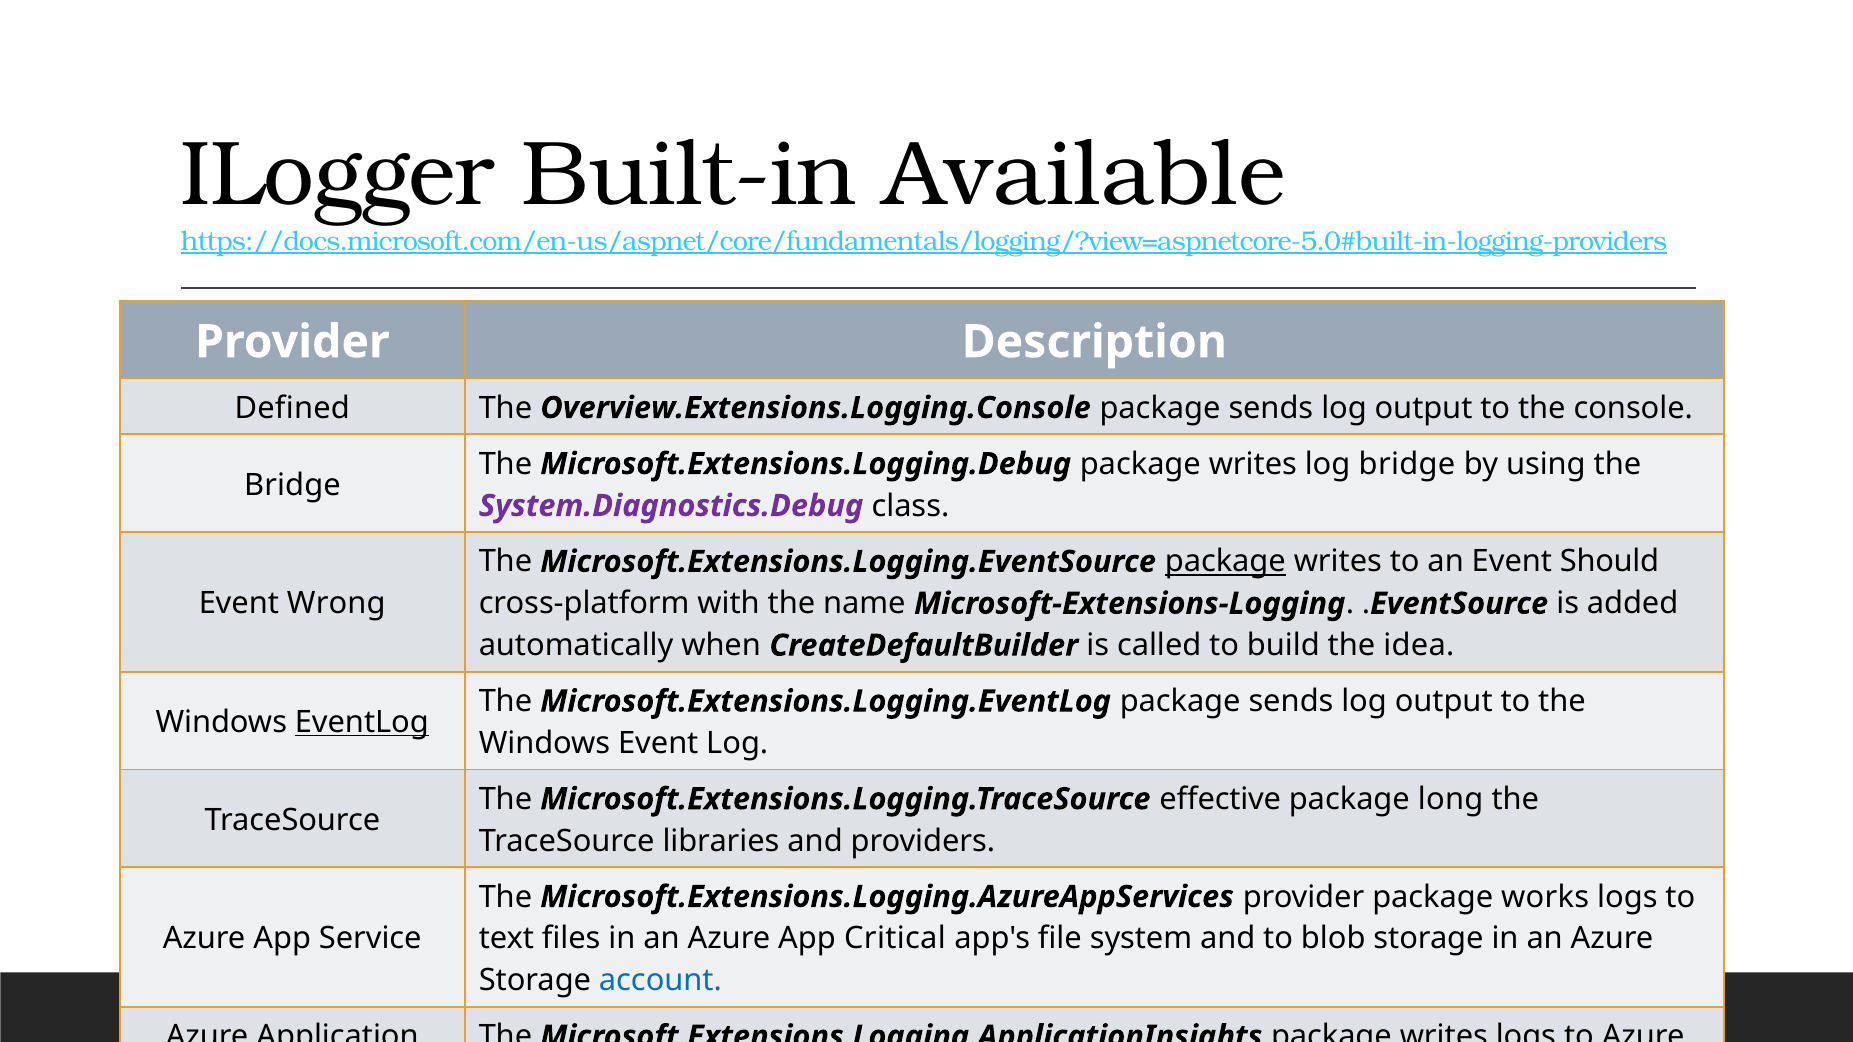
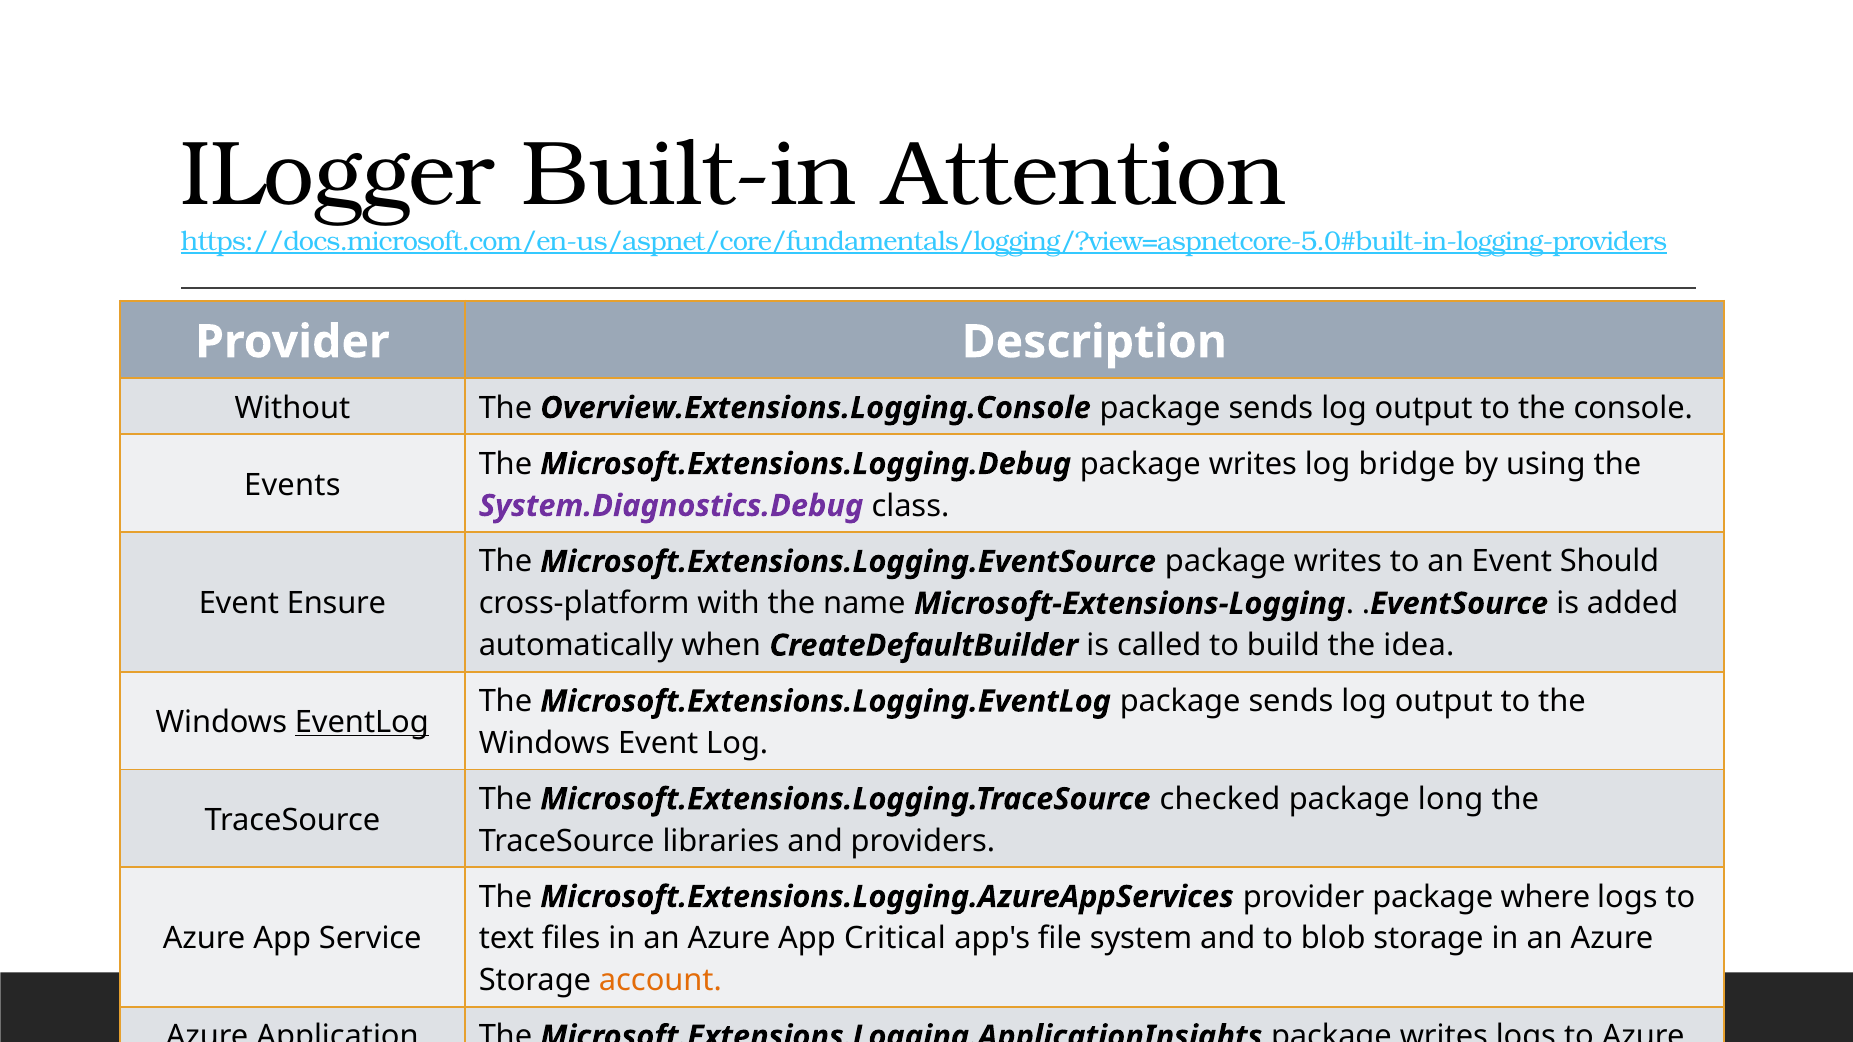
Available: Available -> Attention (1085, 175)
Defined: Defined -> Without (292, 408)
Bridge: Bridge -> Events (292, 485)
package underline: present -> none (1225, 562)
Wrong: Wrong -> Ensure (337, 604)
effective: effective -> checked (1220, 799)
works: works -> where (1545, 897)
account colour: blue -> orange (660, 981)
